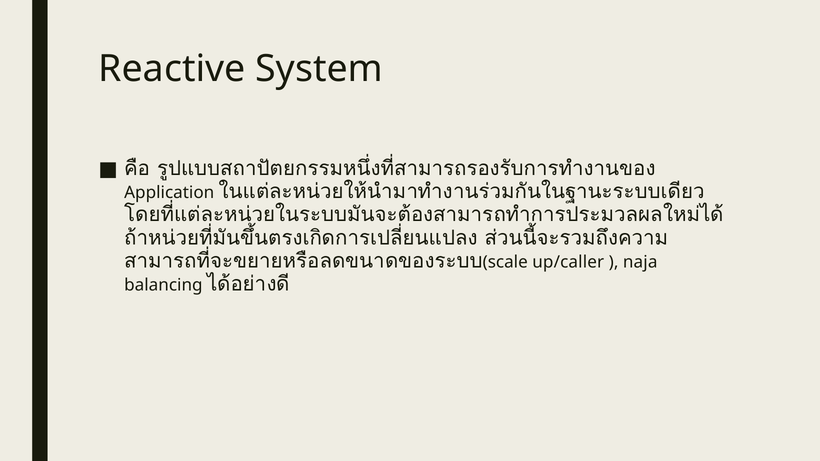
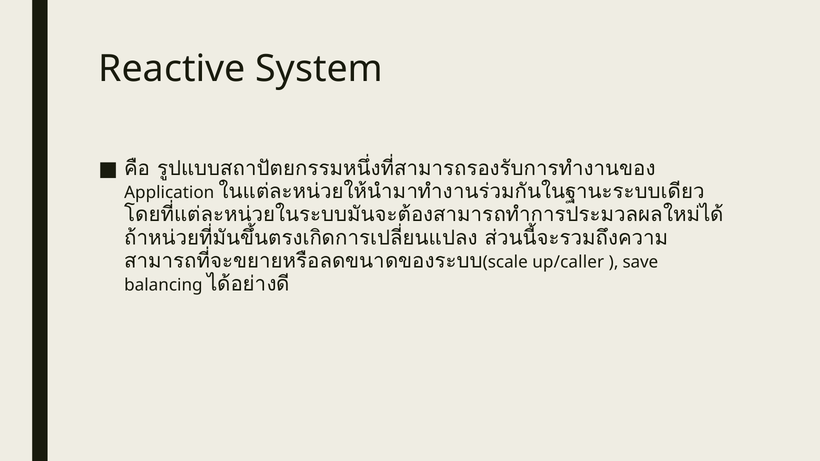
naja: naja -> save (640, 262)
